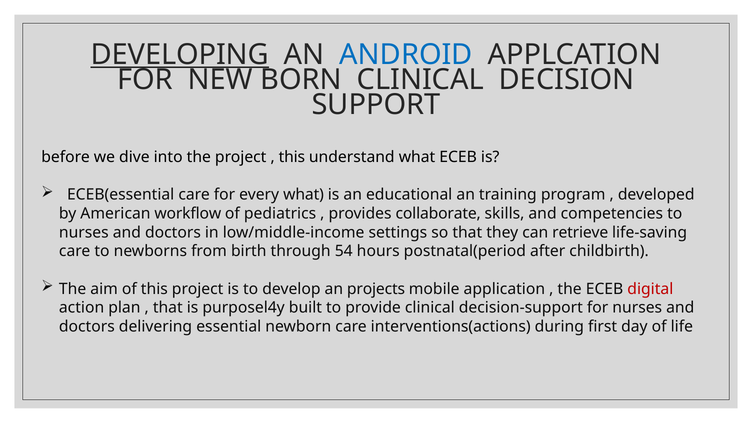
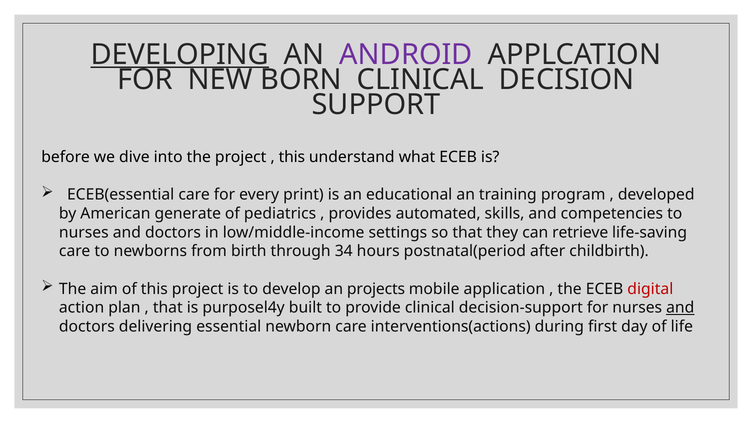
ANDROID colour: blue -> purple (406, 55)
every what: what -> print (303, 195)
workflow: workflow -> generate (188, 214)
collaborate: collaborate -> automated (438, 214)
54: 54 -> 34 (344, 251)
and underline: none -> present (680, 308)
